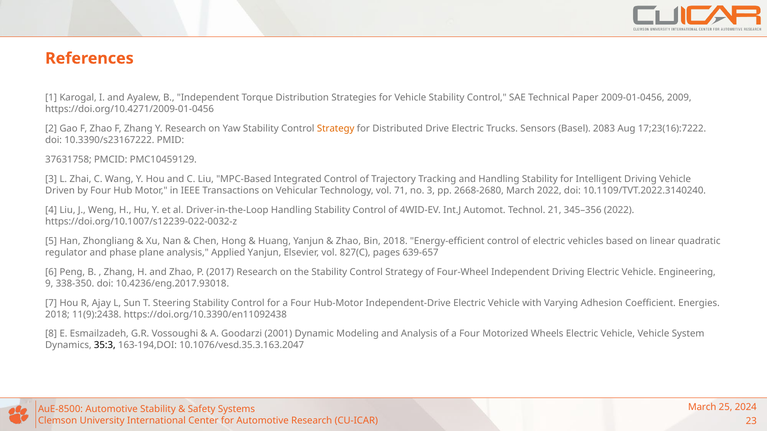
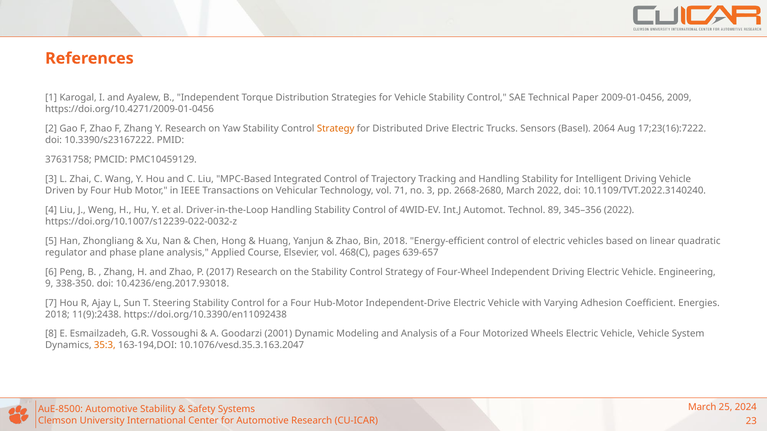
2083: 2083 -> 2064 (604, 129)
21: 21 -> 89 (555, 210)
Applied Yanjun: Yanjun -> Course (264, 253)
827(C: 827(C -> 468(C (355, 253)
35:3 colour: black -> orange (105, 346)
